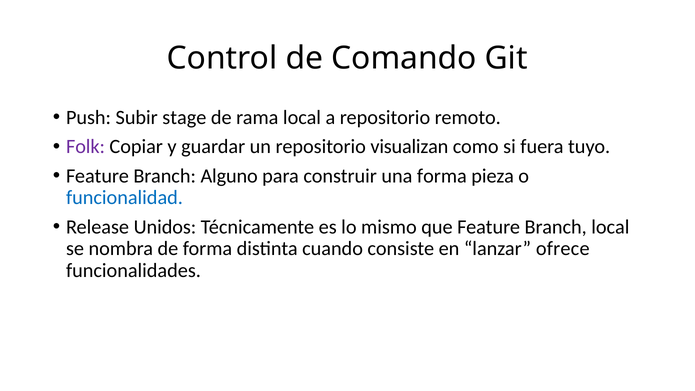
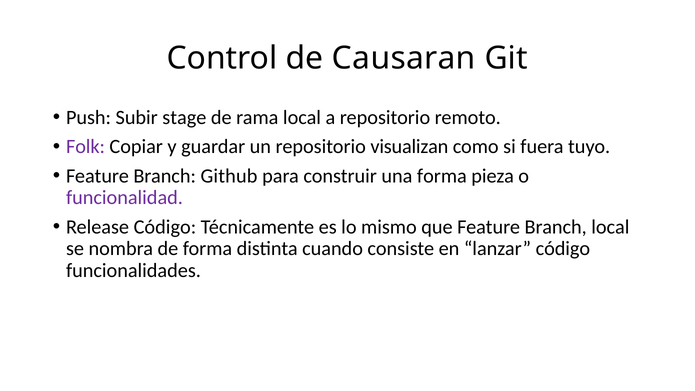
Comando: Comando -> Causaran (404, 58)
Alguno: Alguno -> Github (229, 176)
funcionalidad colour: blue -> purple (124, 198)
Release Unidos: Unidos -> Código (165, 227)
lanzar ofrece: ofrece -> código (563, 249)
